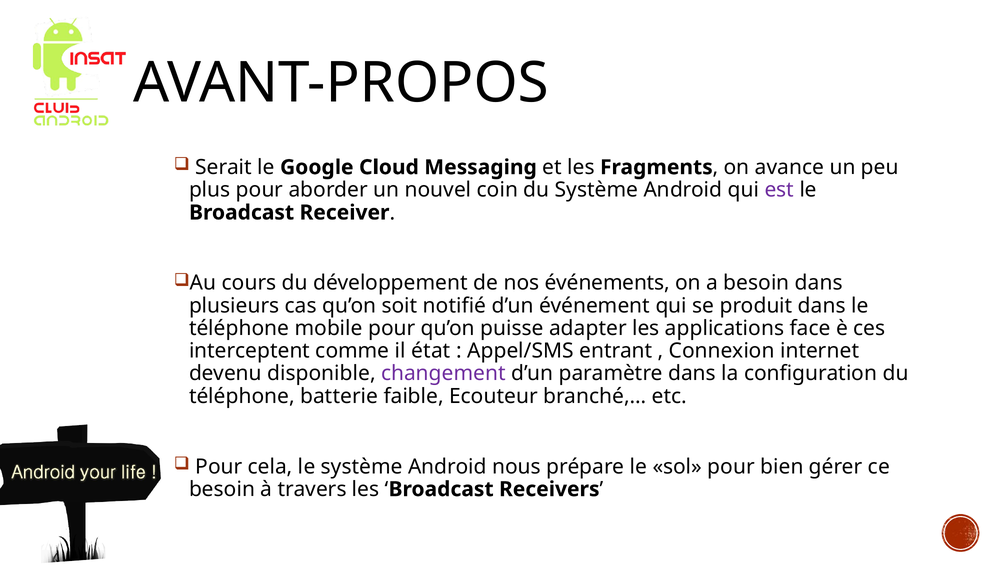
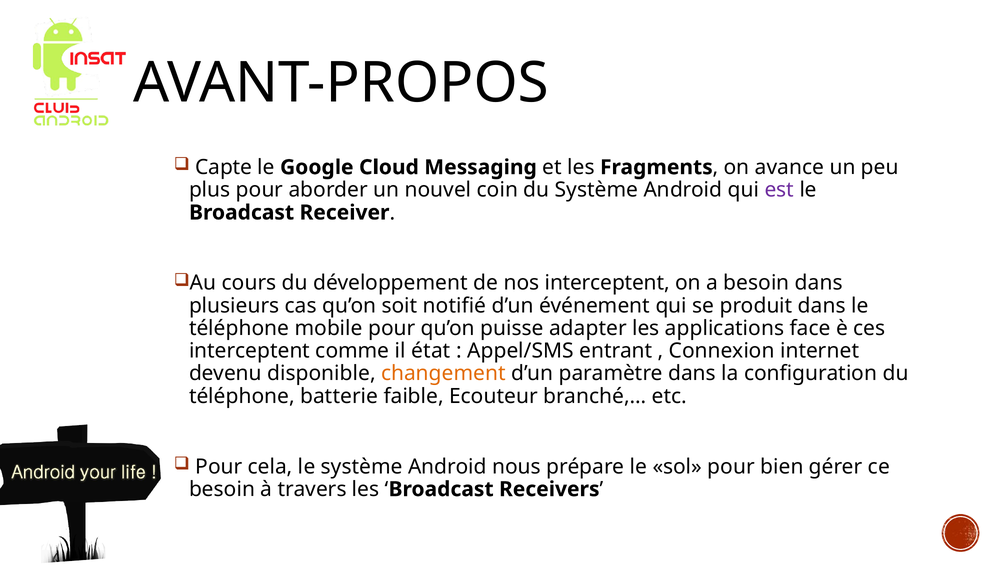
Serait: Serait -> Capte (224, 167)
nos événements: événements -> interceptent (607, 283)
changement colour: purple -> orange (443, 374)
